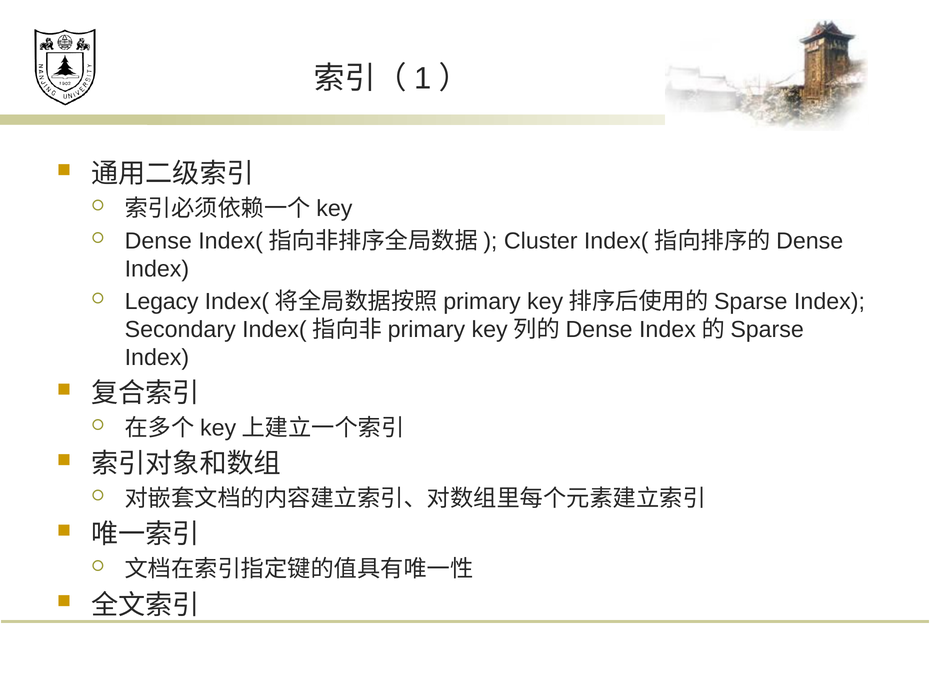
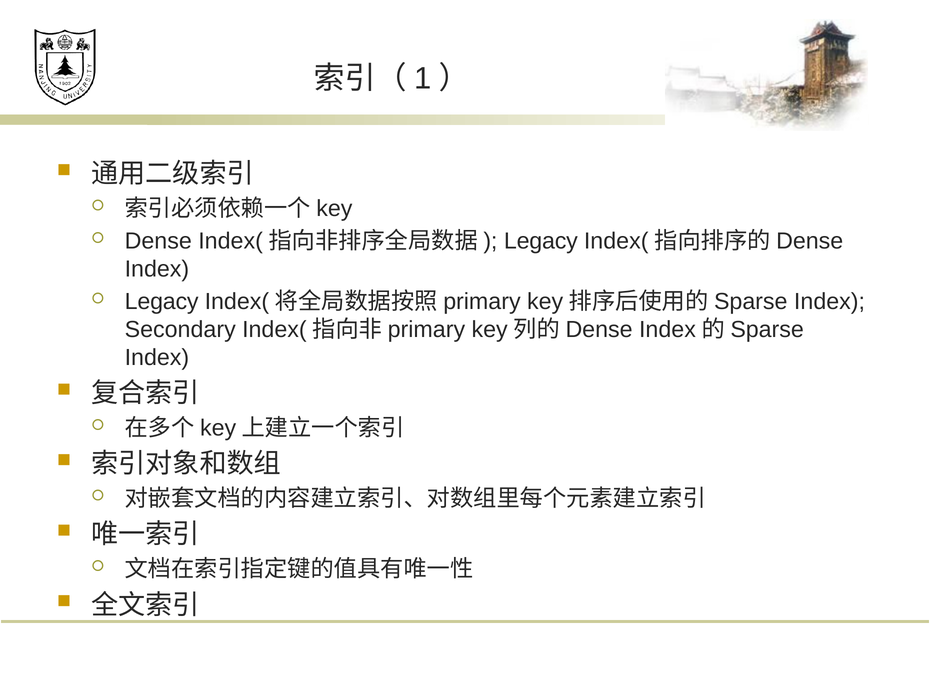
Cluster: Cluster -> Legacy (541, 241)
